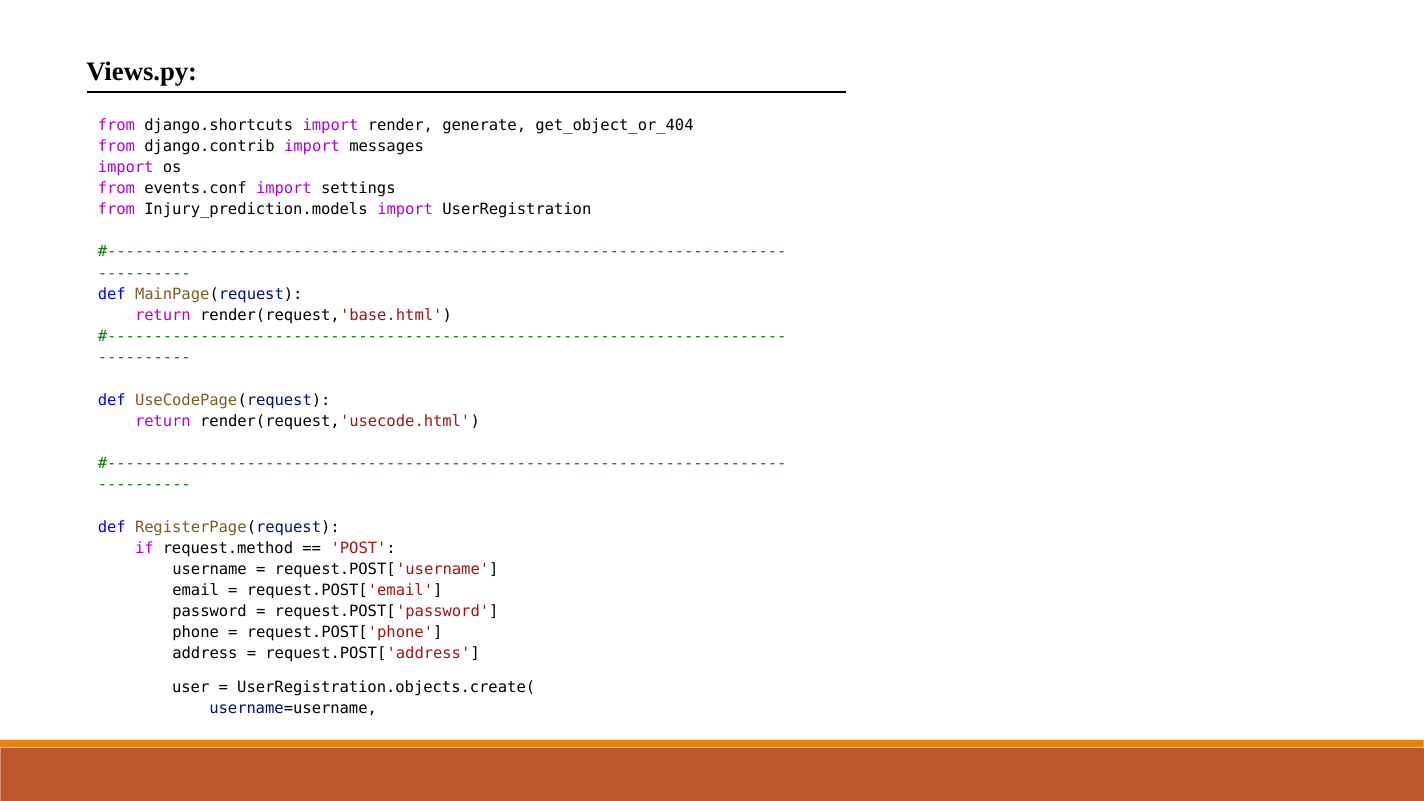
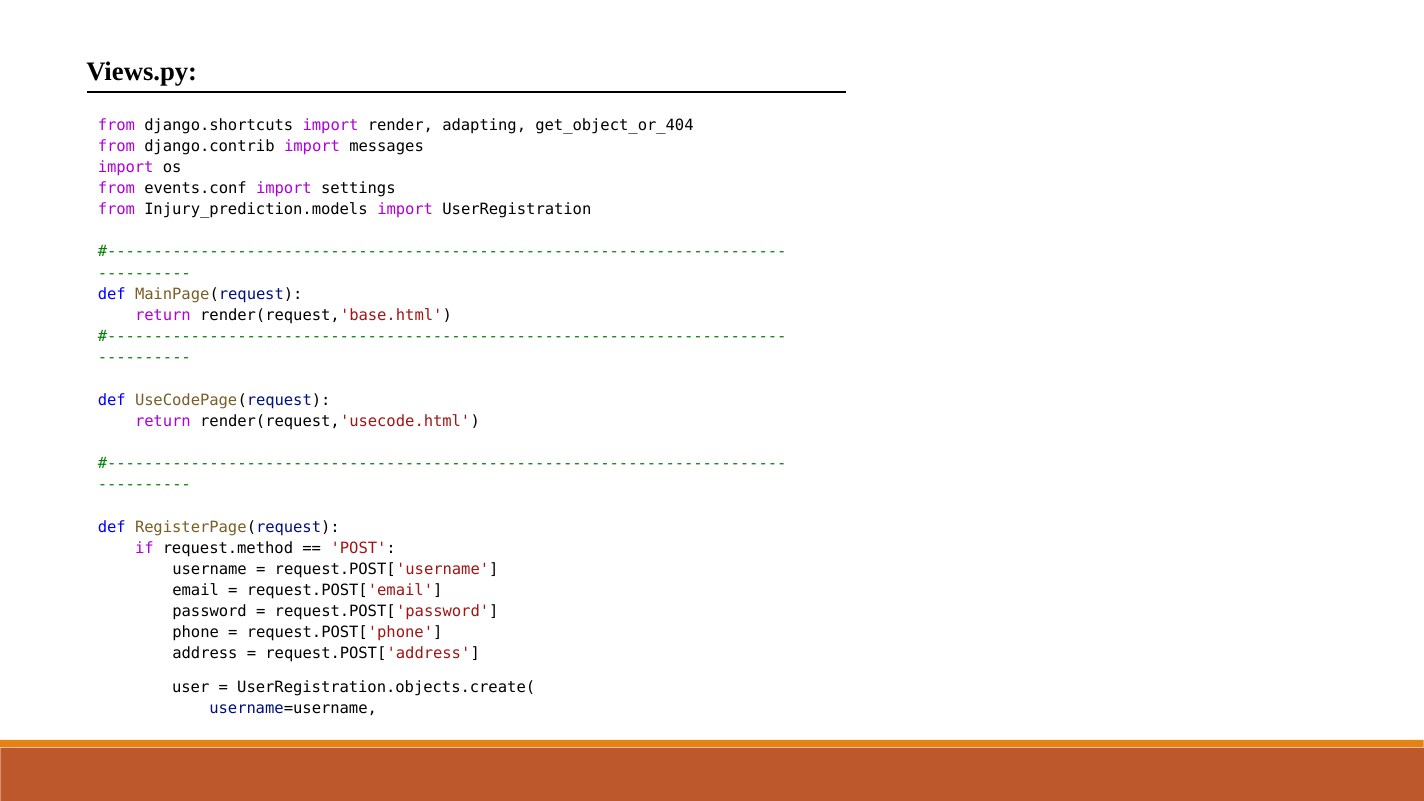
generate: generate -> adapting (484, 125)
